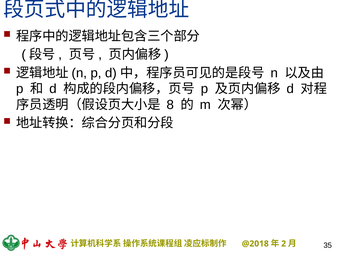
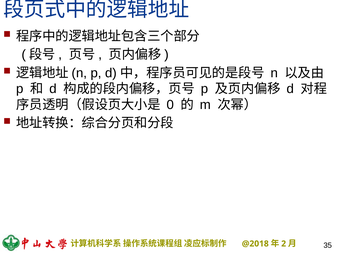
8: 8 -> 0 (170, 104)
